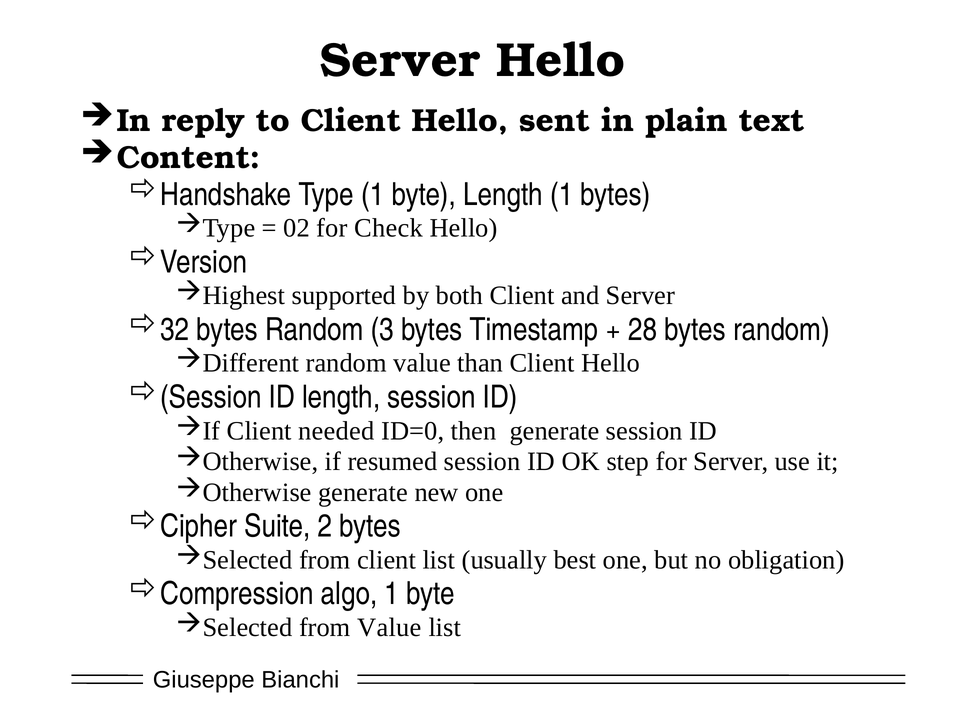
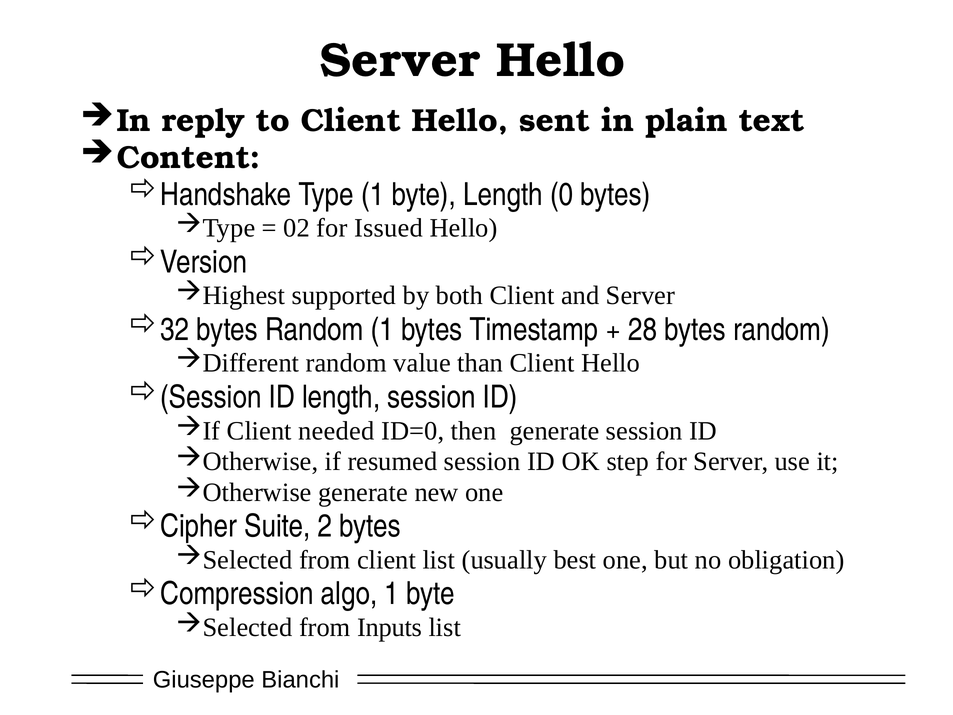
Length 1: 1 -> 0 (562, 194)
Check: Check -> Issued (389, 228)
Random 3: 3 -> 1 (382, 330)
from Value: Value -> Inputs (390, 627)
